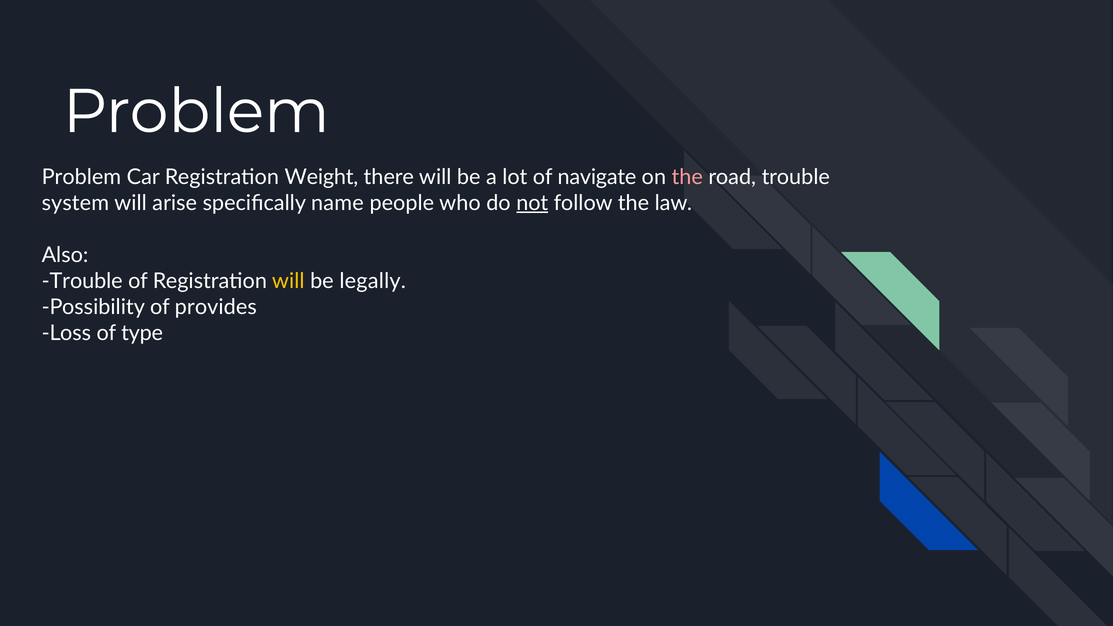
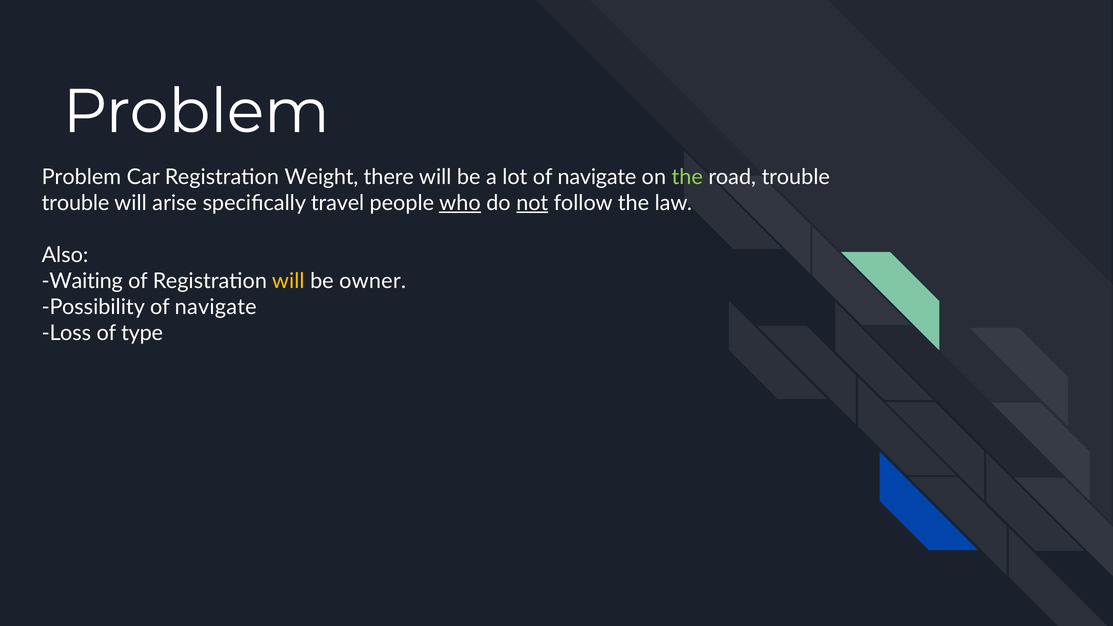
the colour: pink -> light green (687, 177)
system: system -> trouble (75, 203)
name: name -> travel (338, 203)
who underline: none -> present (460, 203)
Trouble: Trouble -> Waiting (82, 281)
legally: legally -> owner (373, 281)
Possibility of provides: provides -> navigate (216, 307)
